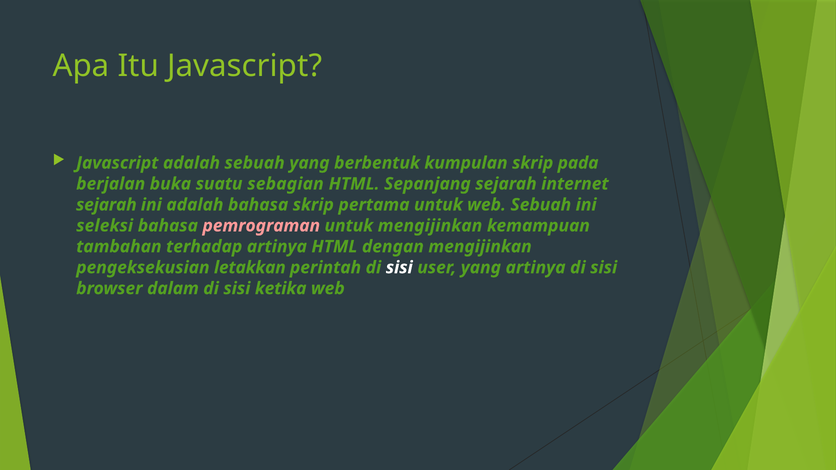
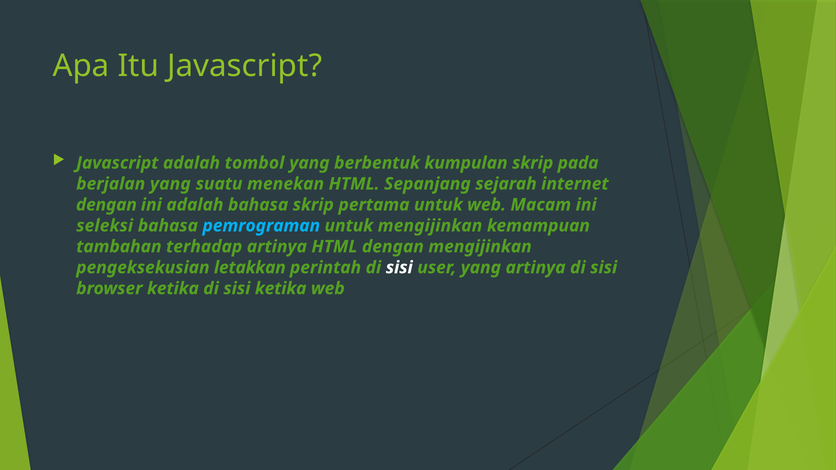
adalah sebuah: sebuah -> tombol (255, 163)
berjalan buka: buka -> yang (170, 184)
sebagian: sebagian -> menekan (286, 184)
sejarah: sejarah -> dengan (106, 205)
web Sebuah: Sebuah -> Macam (541, 205)
pemrograman colour: pink -> light blue (261, 226)
browser dalam: dalam -> ketika (173, 289)
